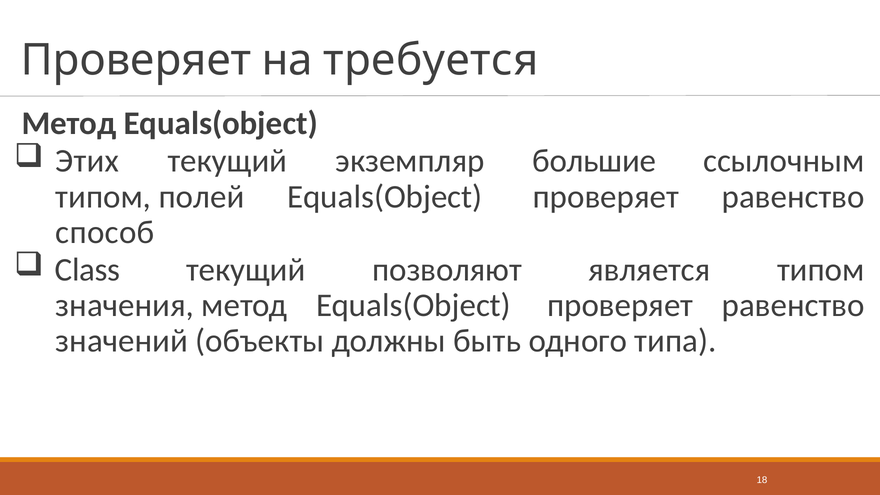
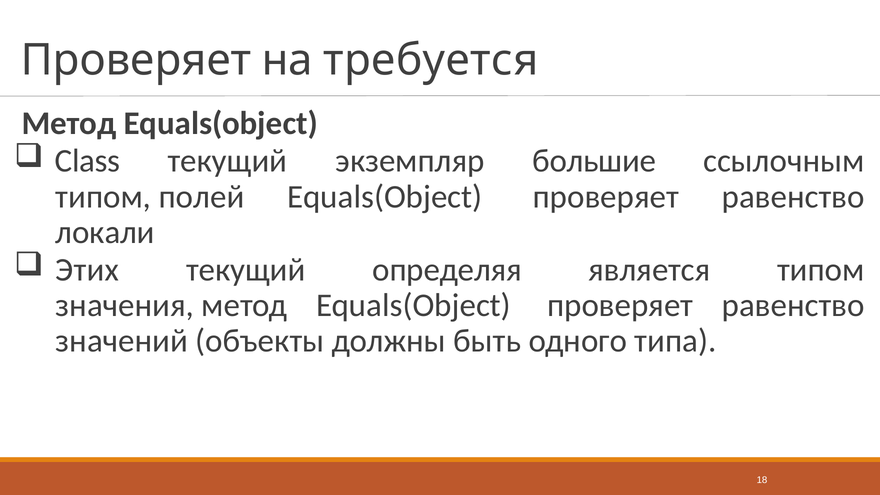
Этих: Этих -> Class (88, 161)
способ: способ -> локали (105, 232)
Class: Class -> Этих (87, 270)
позволяют: позволяют -> определяя (447, 270)
